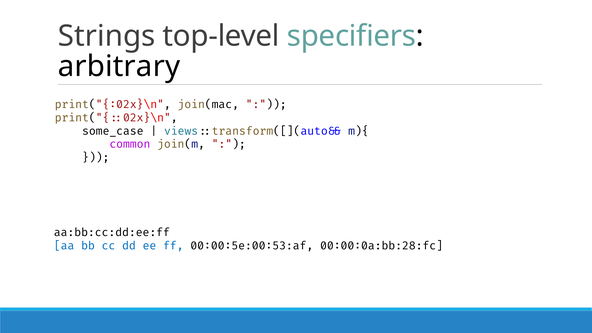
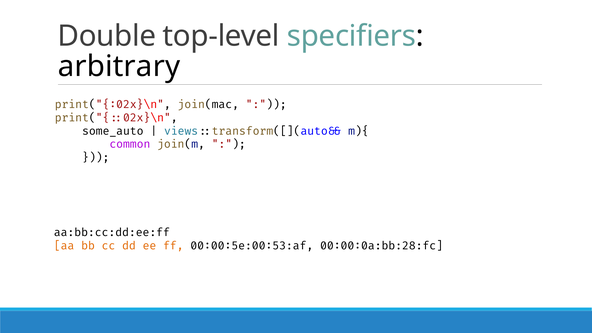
Strings: Strings -> Double (107, 36)
some_case: some_case -> some_auto (113, 131)
aa:bb:cc:dd:ee:ff colour: blue -> orange (119, 246)
